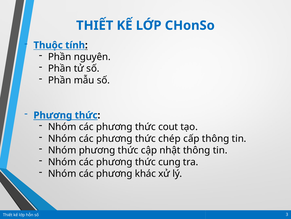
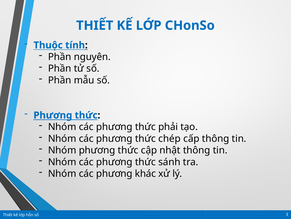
cout: cout -> phải (168, 127)
cung: cung -> sánh (169, 161)
